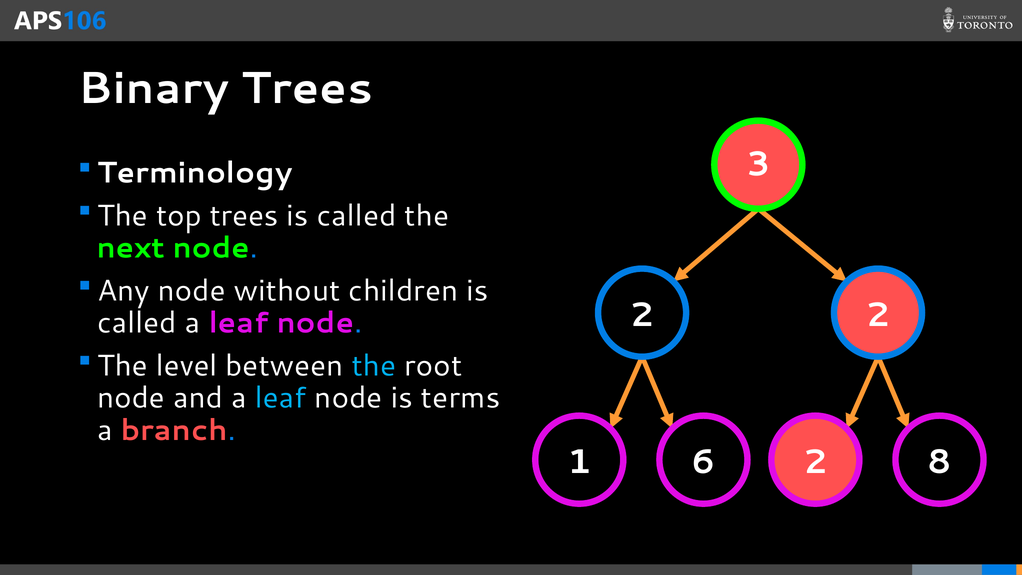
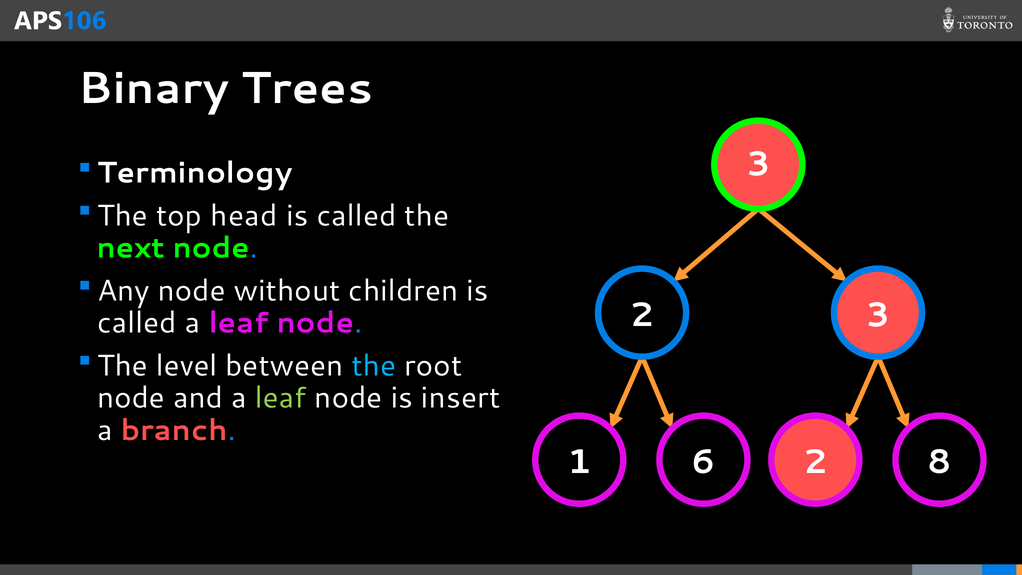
top trees: trees -> head (244, 216)
2 2: 2 -> 3 (878, 315)
leaf colour: light blue -> light green (281, 398)
terms: terms -> insert (461, 398)
